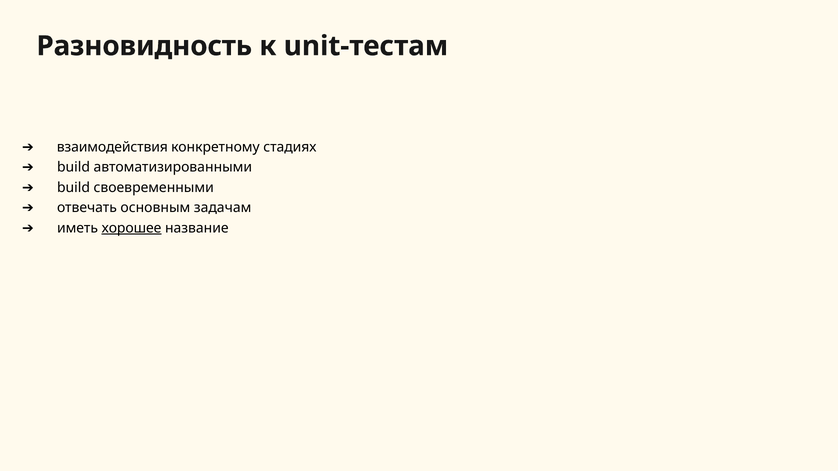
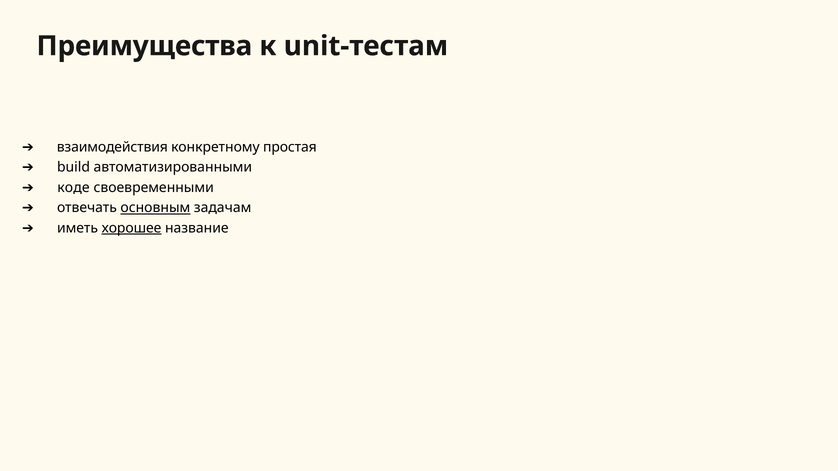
Разновидность: Разновидность -> Преимущества (144, 46)
стадиях: стадиях -> простая (290, 147)
build: build -> коде (73, 188)
основным underline: none -> present (155, 208)
